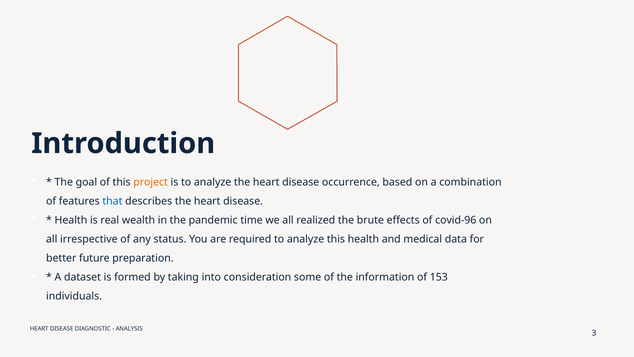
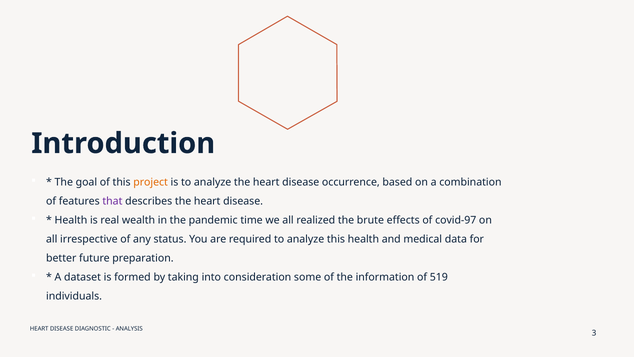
that colour: blue -> purple (112, 201)
covid-96: covid-96 -> covid-97 (456, 220)
153: 153 -> 519 (439, 277)
